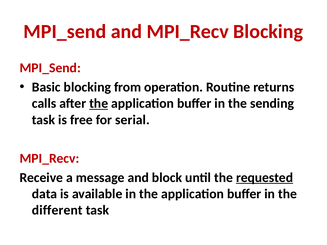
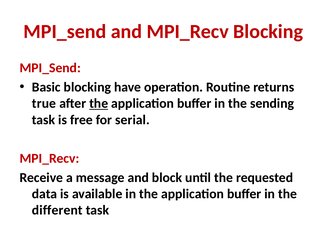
from: from -> have (128, 87)
calls: calls -> true (44, 104)
requested underline: present -> none (265, 178)
